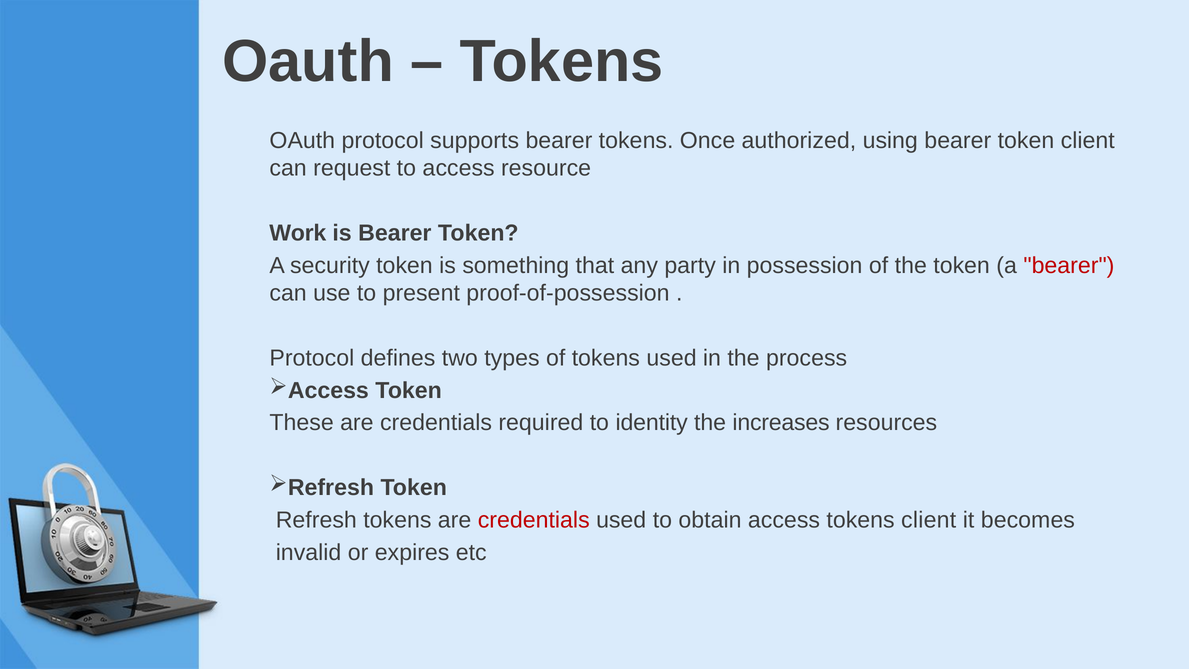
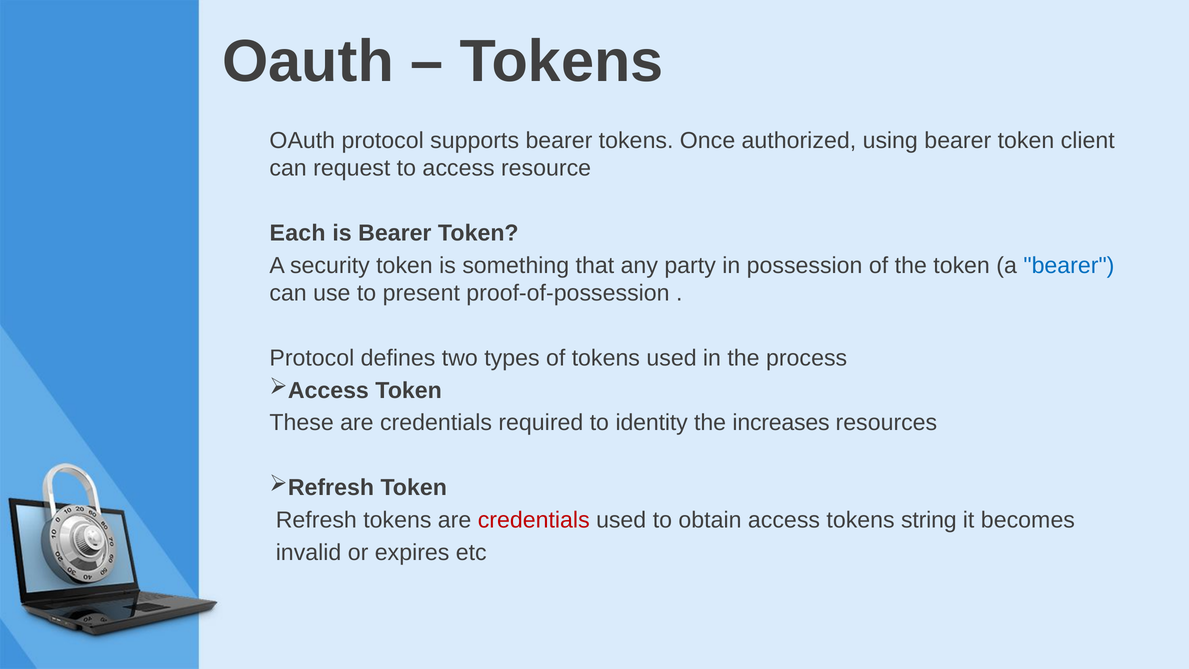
Work: Work -> Each (298, 233)
bearer colour: red -> blue (1069, 265)
tokens client: client -> string (929, 520)
